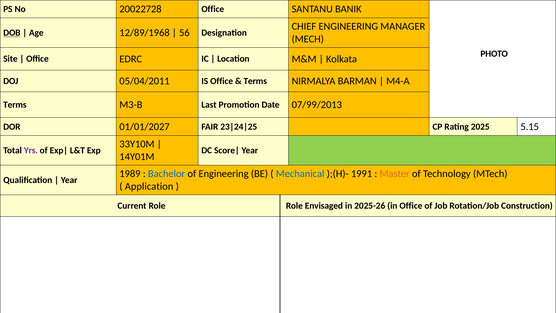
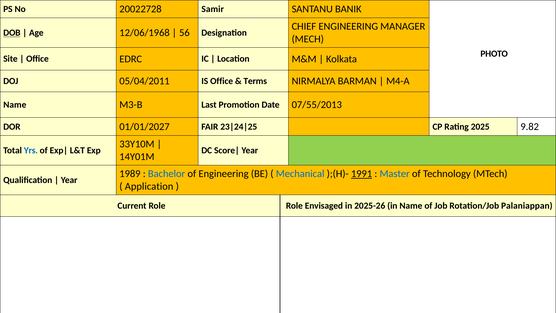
20022728 Office: Office -> Samir (213, 9)
12/89/1968: 12/89/1968 -> 12/06/1968 (145, 33)
Terms: Terms -> Name (15, 105)
07/99/2013: 07/99/2013 -> 07/55/2013 (317, 105)
5.15: 5.15 -> 9.82 (530, 127)
Yrs colour: purple -> blue (31, 150)
1991 underline: none -> present (362, 174)
Master colour: orange -> blue (395, 174)
in Office: Office -> Name (411, 206)
Construction: Construction -> Palaniappan (527, 206)
